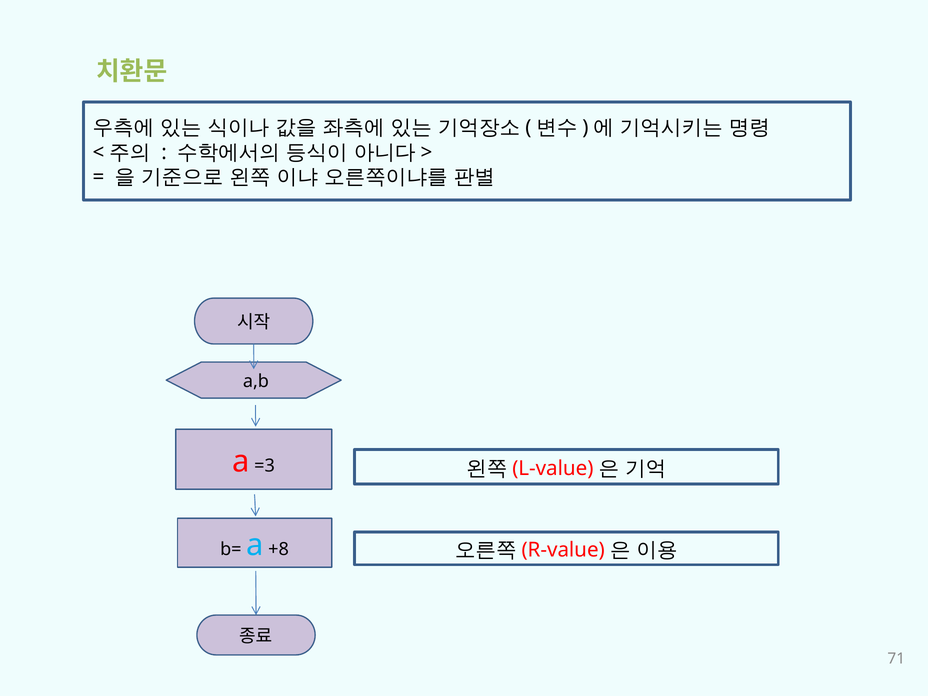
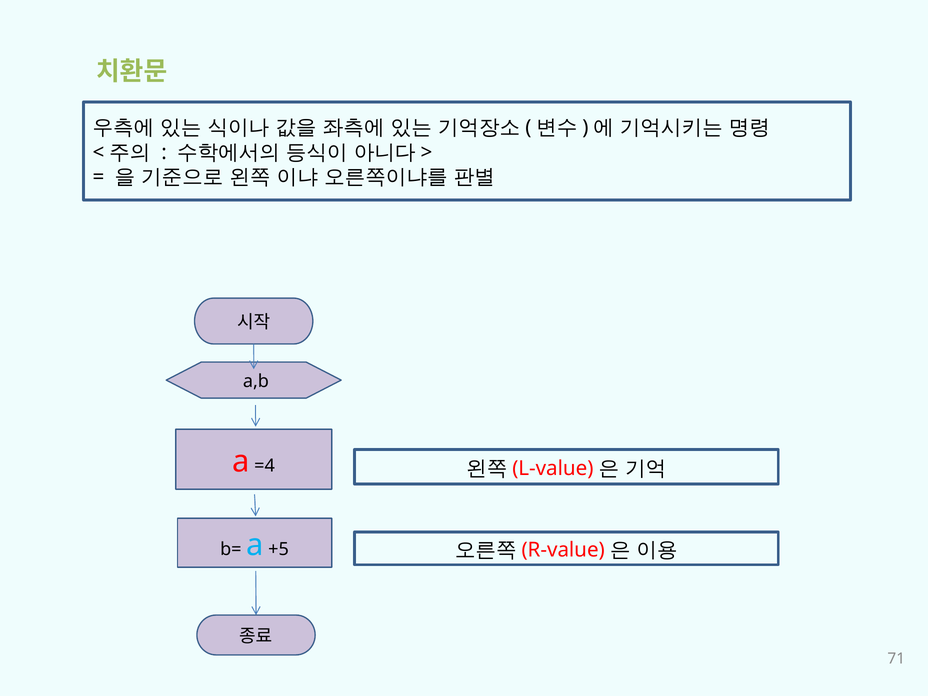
=3: =3 -> =4 (265, 466)
+8: +8 -> +5 (279, 549)
